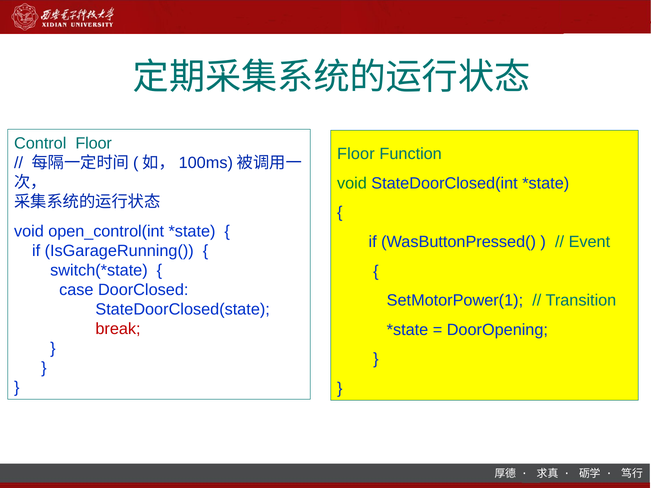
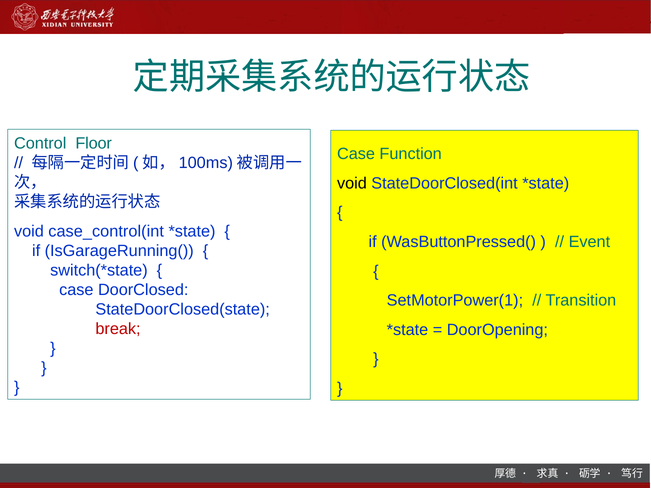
Floor: Floor -> Case (356, 154)
void colour: green -> black (352, 183)
open_control(int: open_control(int -> case_control(int (106, 231)
